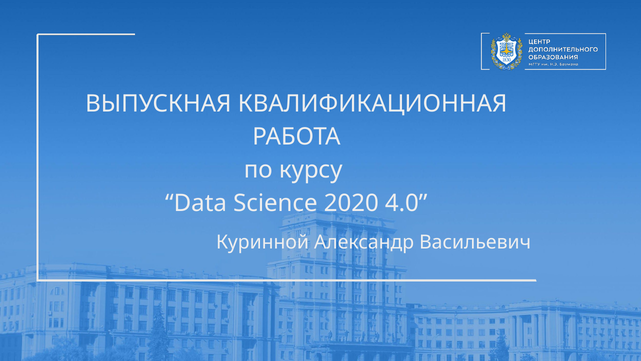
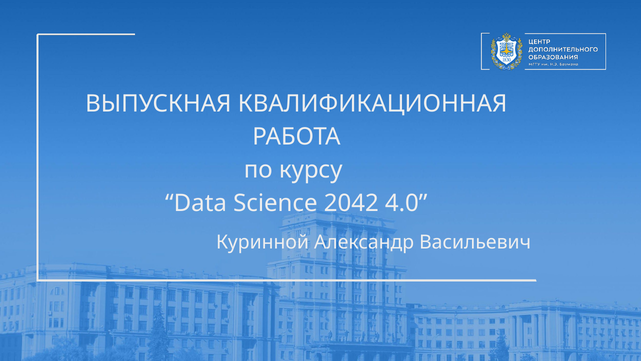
2020: 2020 -> 2042 (351, 203)
